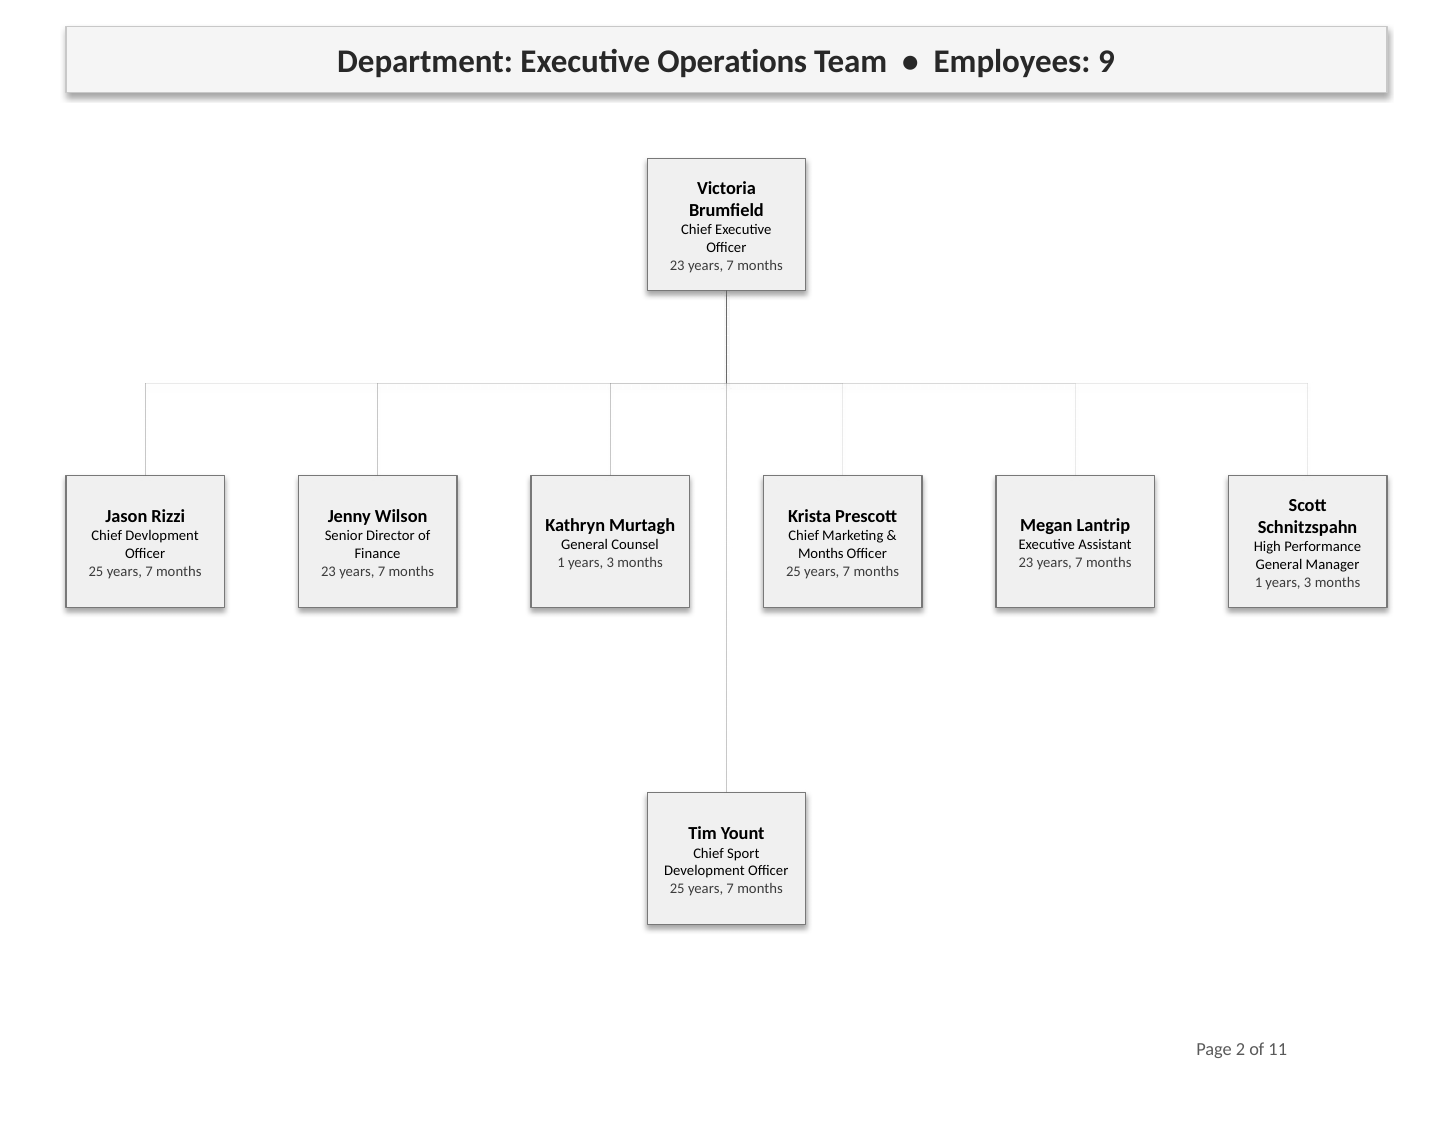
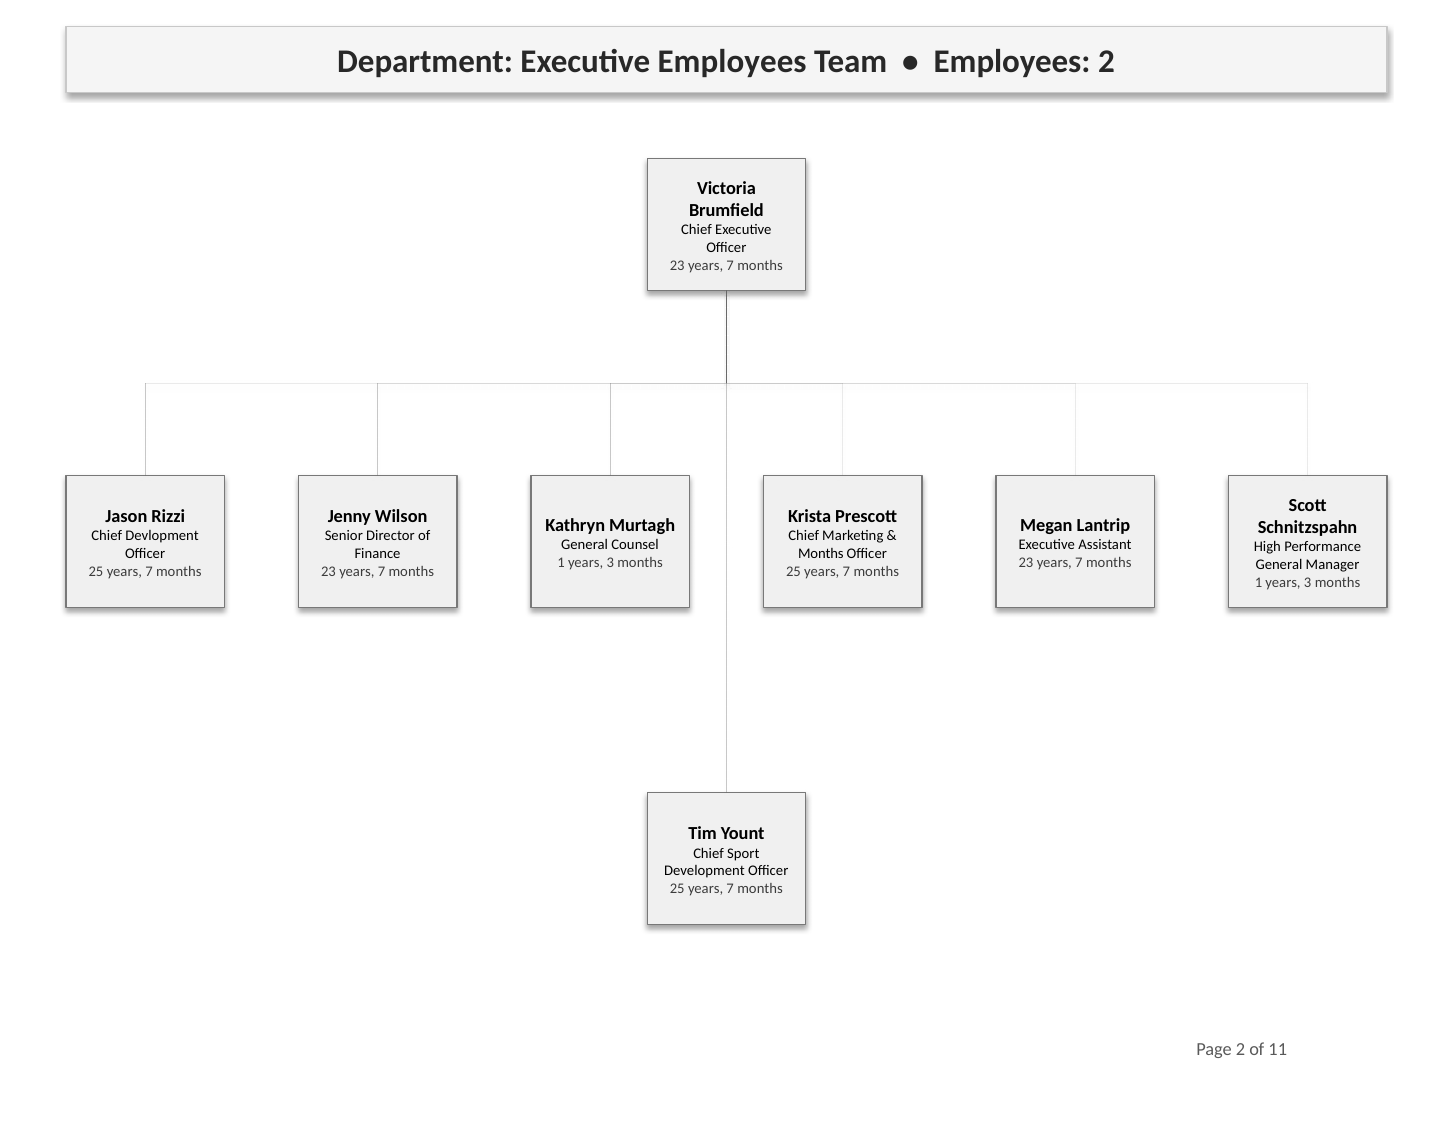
Executive Operations: Operations -> Employees (732, 62)
Employees 9: 9 -> 2 (1106, 62)
